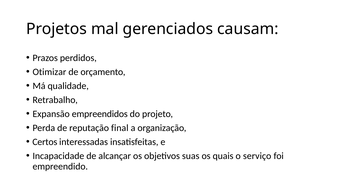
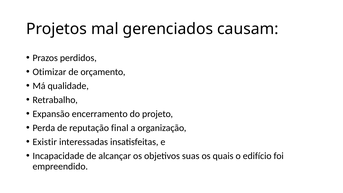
empreendidos: empreendidos -> encerramento (100, 114)
Certos: Certos -> Existir (45, 142)
serviço: serviço -> edifício (257, 156)
